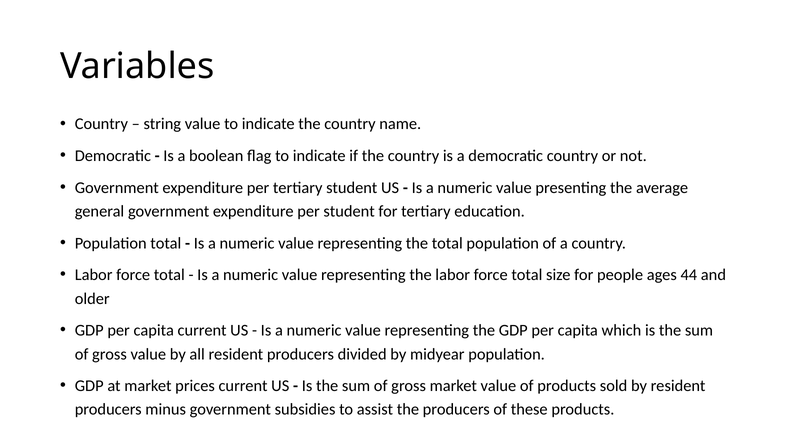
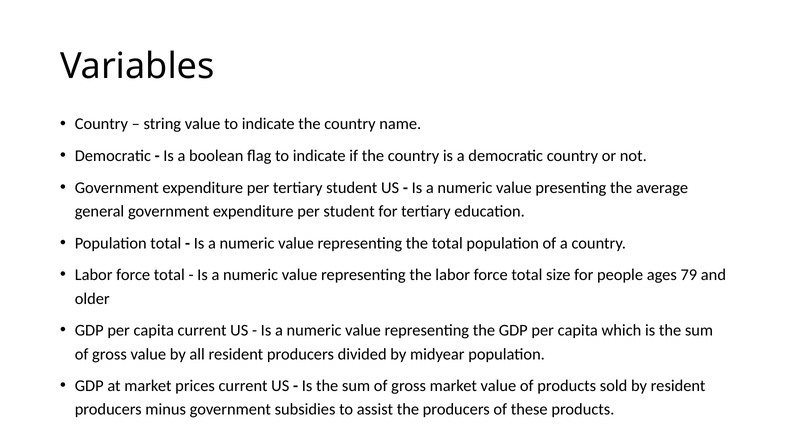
44: 44 -> 79 (689, 275)
